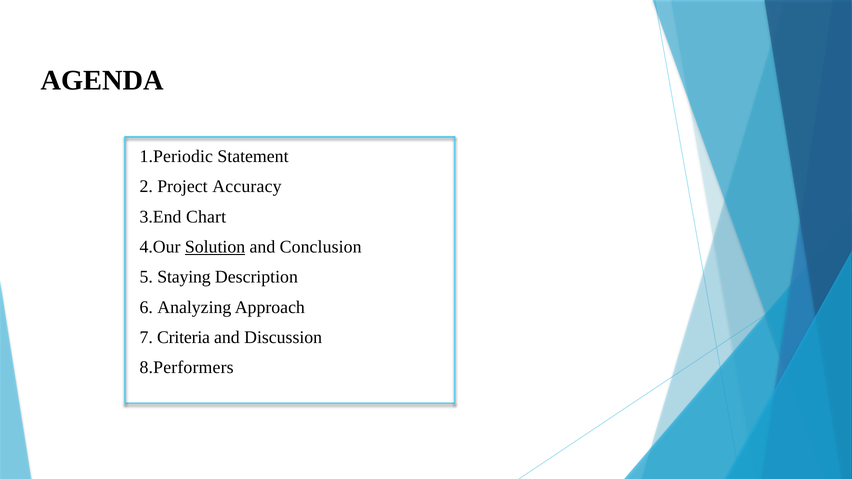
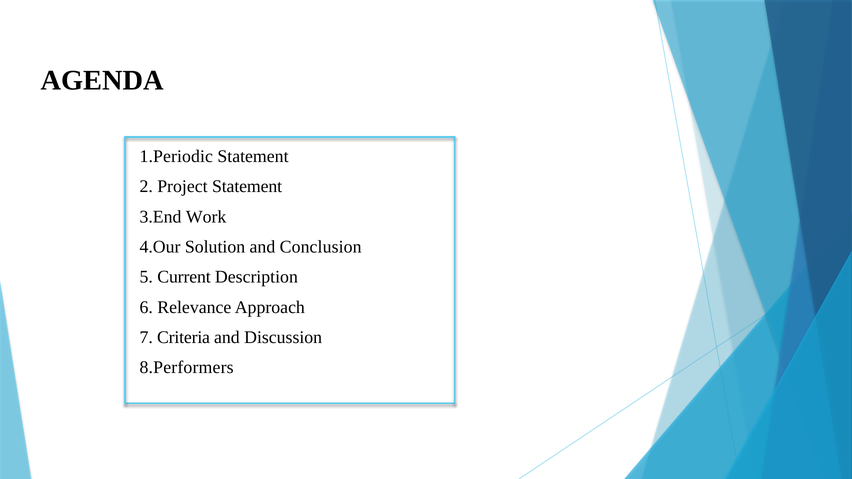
Project Accuracy: Accuracy -> Statement (247, 187)
Chart: Chart -> Work (206, 217)
Solution underline: present -> none (215, 247)
Staying: Staying -> Current (184, 277)
Analyzing: Analyzing -> Relevance (194, 307)
